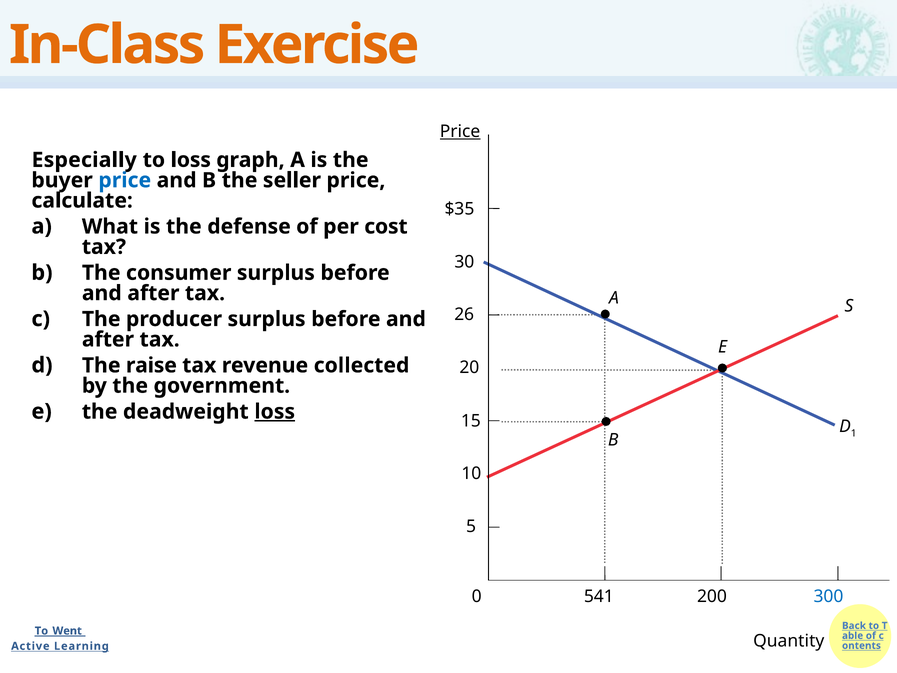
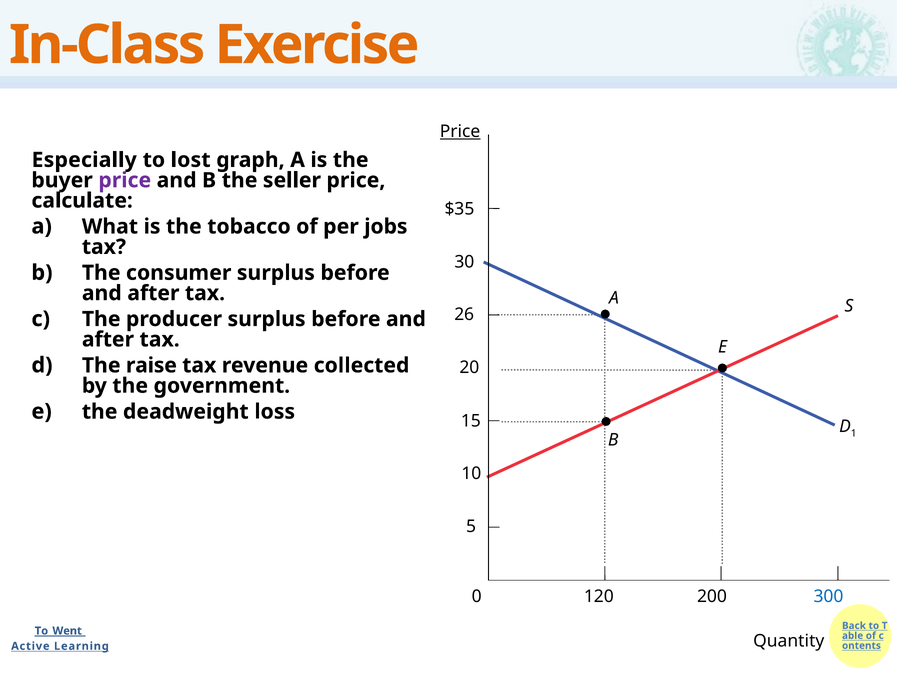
to loss: loss -> lost (191, 160)
price colour: blue -> purple (125, 180)
defense: defense -> tobacco (249, 226)
cost: cost -> jobs (386, 226)
loss underline: present -> none (275, 412)
541: 541 -> 120 (599, 596)
